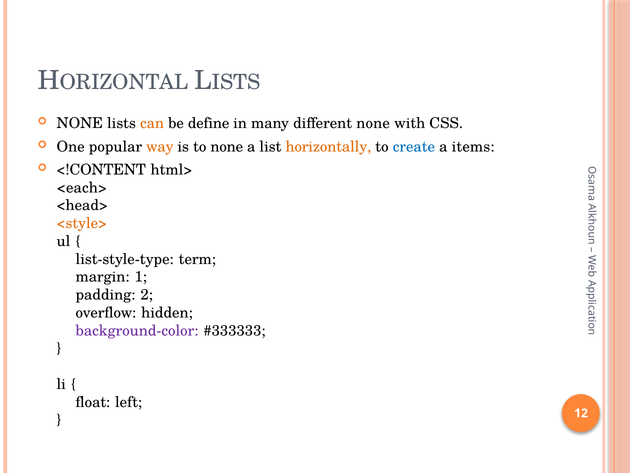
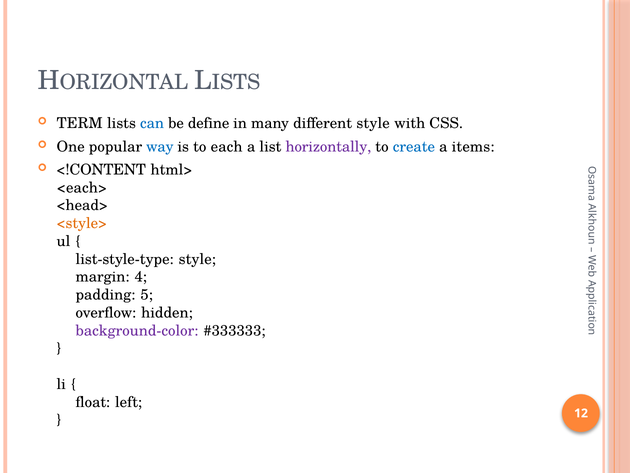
NONE: NONE -> TERM (80, 123)
can colour: orange -> blue (152, 123)
different none: none -> style (373, 123)
way colour: orange -> blue (160, 146)
to none: none -> each (227, 146)
horizontally colour: orange -> purple (328, 146)
list-style-type term: term -> style (197, 259)
1: 1 -> 4 (141, 277)
2: 2 -> 5 (147, 295)
